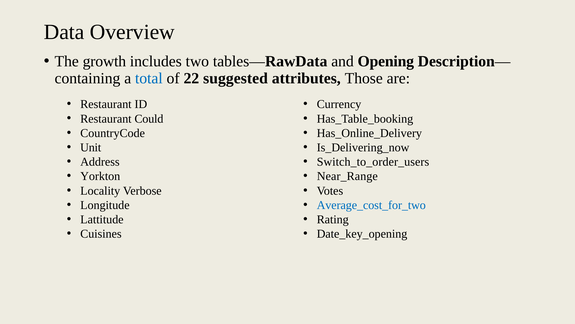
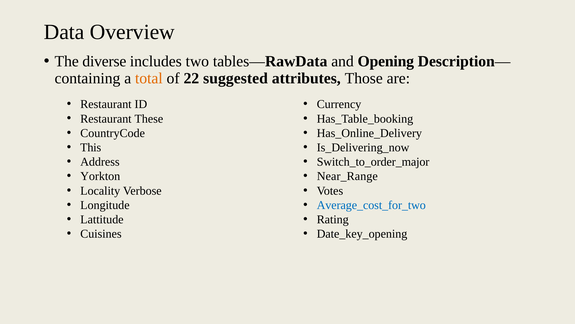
growth: growth -> diverse (104, 61)
total colour: blue -> orange (149, 78)
Could: Could -> These (149, 119)
Unit: Unit -> This (91, 147)
Switch_to_order_users: Switch_to_order_users -> Switch_to_order_major (373, 162)
